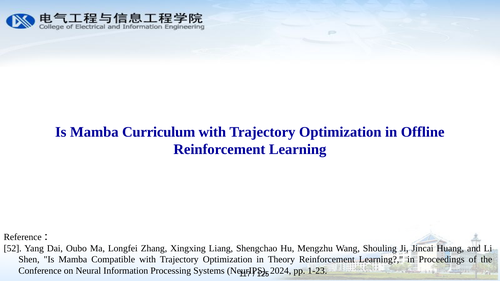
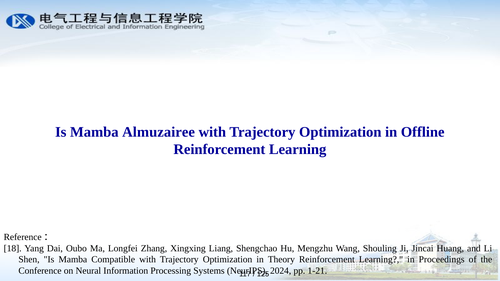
Curriculum: Curriculum -> Almuzairee (159, 132)
52: 52 -> 18 (13, 249)
1-23: 1-23 -> 1-21 (317, 271)
